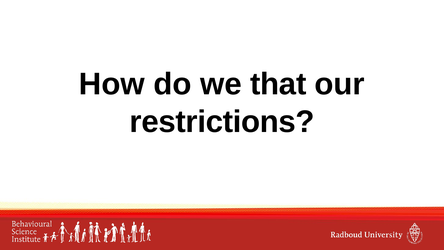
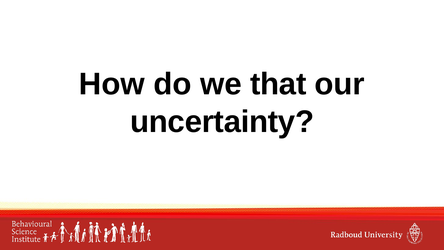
restrictions: restrictions -> uncertainty (222, 122)
